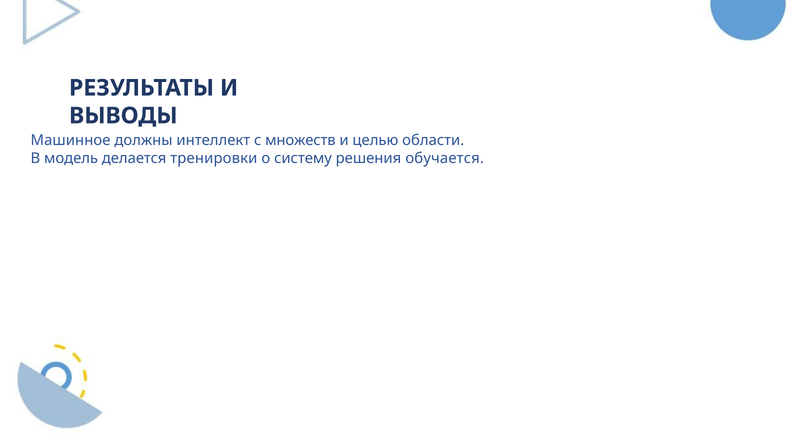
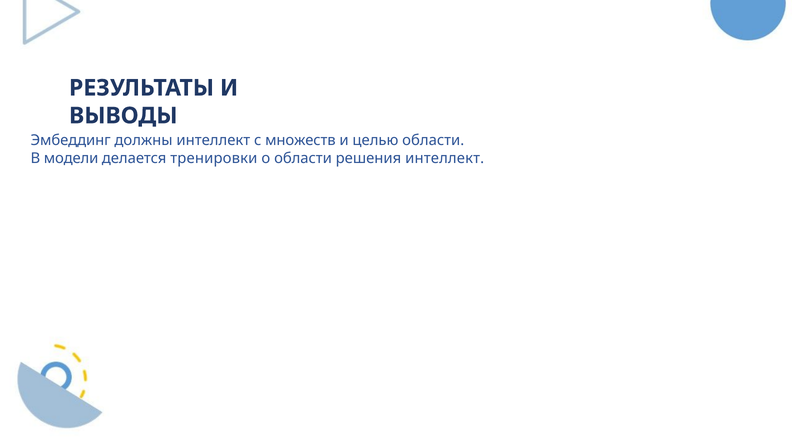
Машинное: Машинное -> Эмбеддинг (71, 140)
модель: модель -> модели (71, 158)
о систему: систему -> области (303, 158)
решения обучается: обучается -> интеллект (445, 158)
